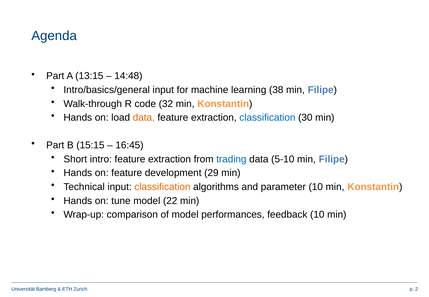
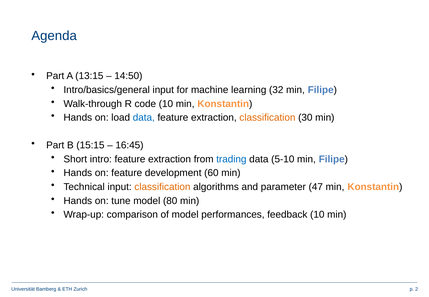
14:48: 14:48 -> 14:50 (128, 76)
38: 38 -> 32 (276, 90)
code 32: 32 -> 10 (166, 104)
data colour: orange -> blue (144, 118)
classification colour: blue -> orange (267, 118)
29: 29 -> 60 (211, 173)
parameter 10: 10 -> 47 (316, 187)
22: 22 -> 80 (170, 201)
